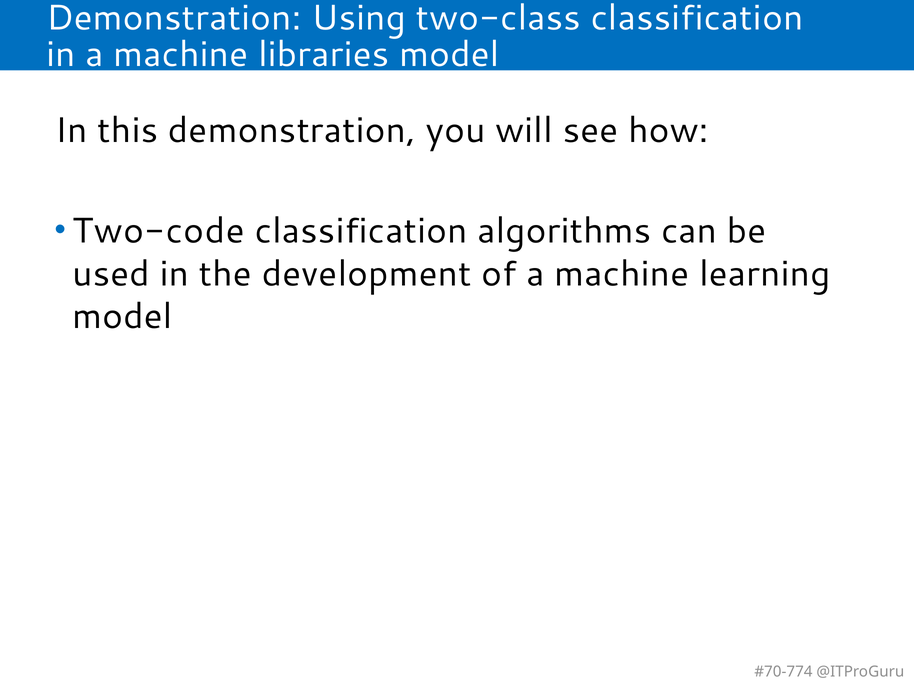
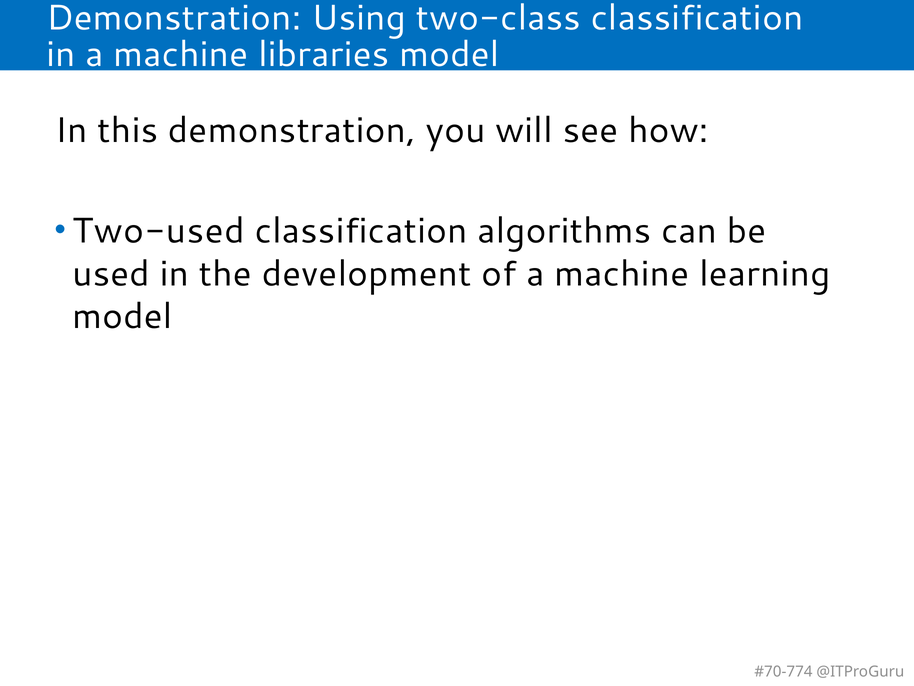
Two-code: Two-code -> Two-used (159, 231)
